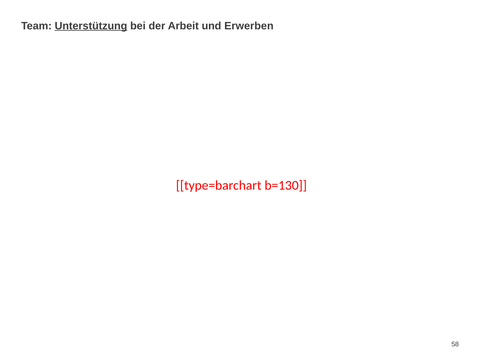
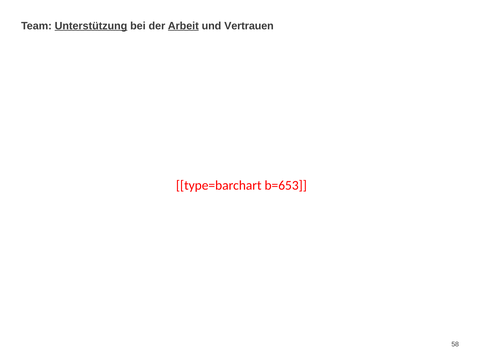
Arbeit underline: none -> present (183, 26)
Erwerben: Erwerben -> Vertrauen (249, 26)
b=130: b=130 -> b=653 (286, 186)
